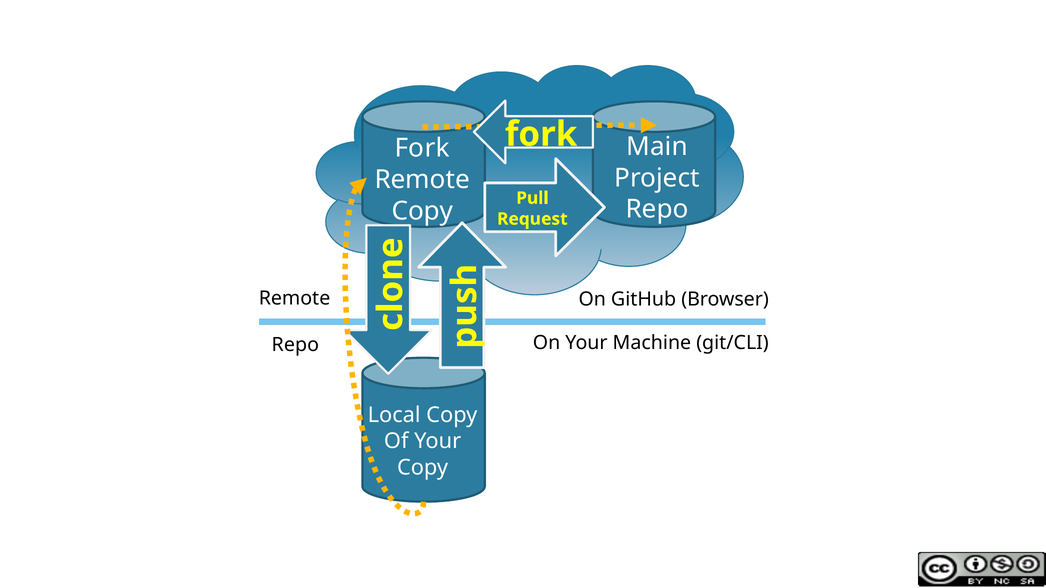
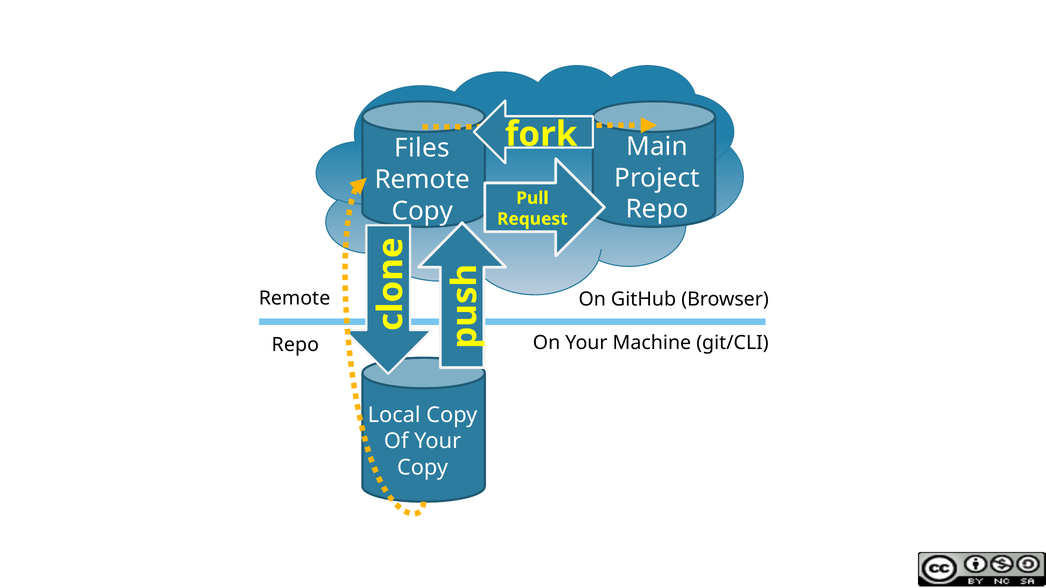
Fork: Fork -> Files (422, 148)
